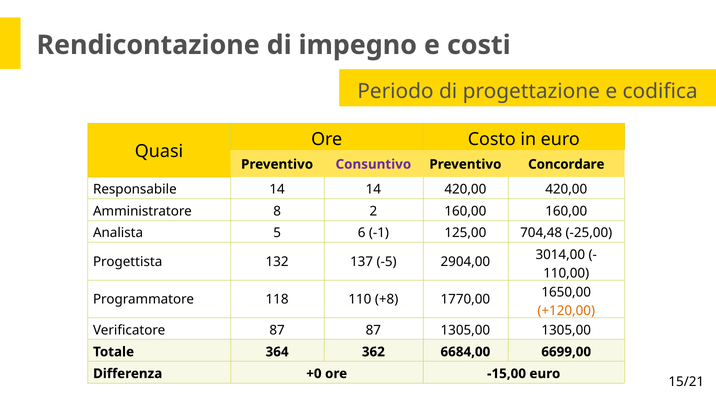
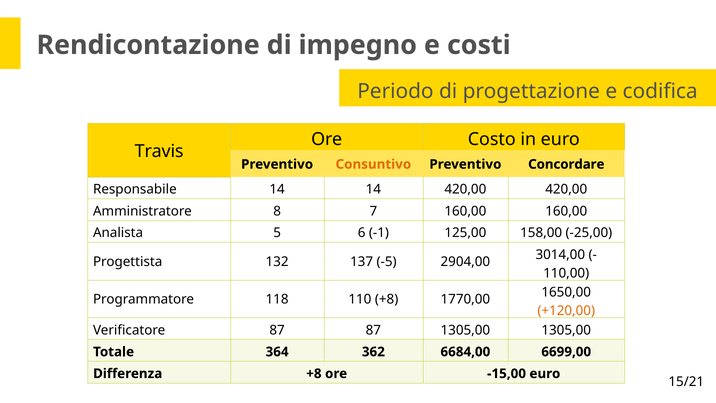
Quasi: Quasi -> Travis (159, 151)
Consuntivo colour: purple -> orange (373, 164)
2: 2 -> 7 (373, 211)
704,48: 704,48 -> 158,00 (541, 233)
Differenza +0: +0 -> +8 (314, 373)
